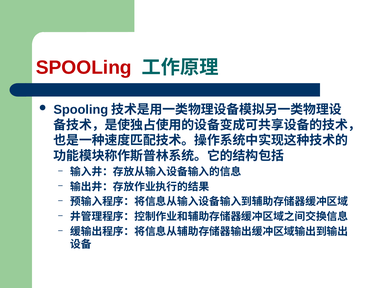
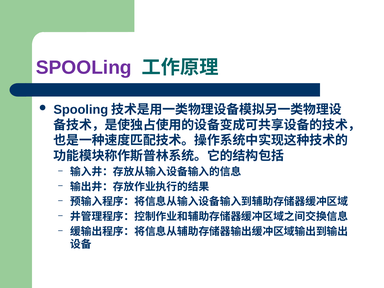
SPOOLing colour: red -> purple (84, 68)
